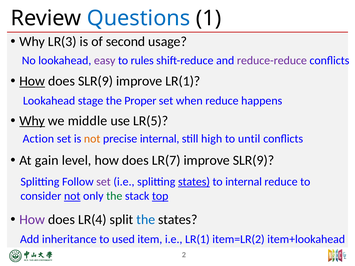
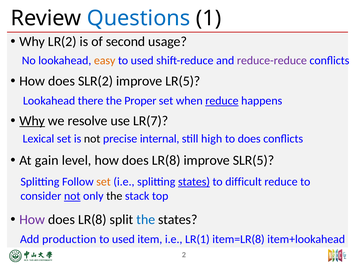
LR(3: LR(3 -> LR(2 (62, 42)
easy colour: purple -> orange (105, 61)
rules: rules -> used (142, 61)
How underline: present -> none (32, 81)
does SLR(9: SLR(9 -> SLR(2 (95, 81)
improve LR(1: LR(1 -> LR(5 (183, 81)
stage: stage -> there (91, 101)
reduce underline: none -> present (222, 101)
middle: middle -> resolve (88, 121)
LR(5: LR(5 -> LR(7 (151, 121)
Action: Action -> Lexical (38, 139)
not colour: orange -> black (92, 139)
to until: until -> does (249, 139)
level how does LR(7: LR(7 -> LR(8 (166, 160)
improve SLR(9: SLR(9 -> SLR(5 (254, 160)
set colour: purple -> orange (104, 182)
to internal: internal -> difficult (244, 182)
the colour: green -> black (114, 196)
top underline: present -> none (160, 196)
LR(4: LR(4 -> LR(8 (92, 220)
inheritance: inheritance -> production (69, 239)
item=LR(2: item=LR(2 -> item=LR(8 (238, 239)
